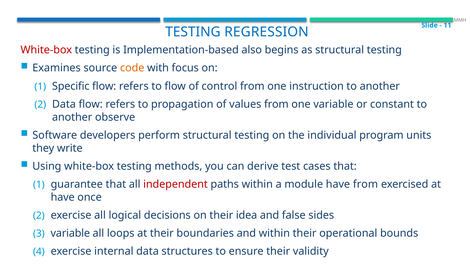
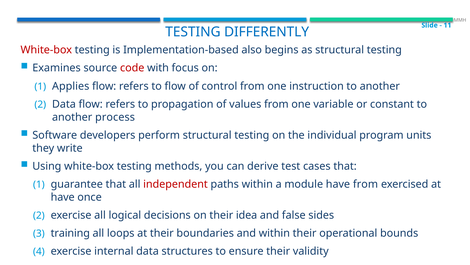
REGRESSION: REGRESSION -> DIFFERENTLY (267, 32)
code colour: orange -> red (132, 68)
Specific: Specific -> Applies (71, 86)
observe: observe -> process (115, 117)
variable: variable -> training (70, 233)
